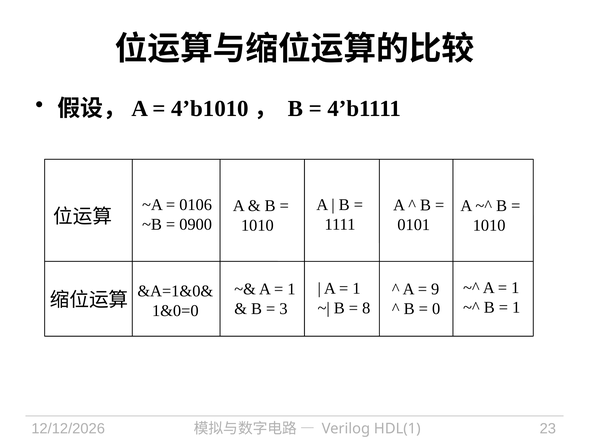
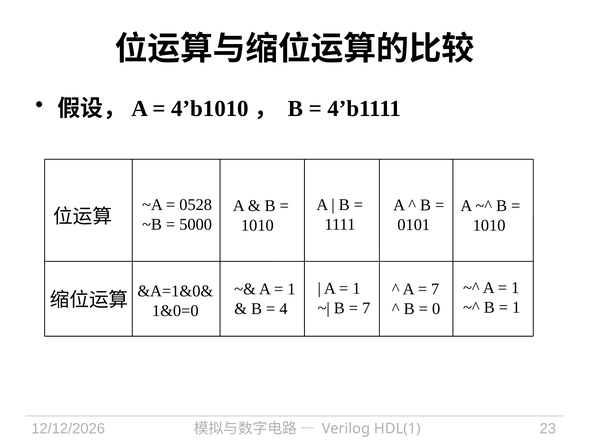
0106: 0106 -> 0528 (196, 205)
0900: 0900 -> 5000 (196, 224)
9: 9 -> 7 (435, 289)
8: 8 -> 7 (366, 308)
3: 3 -> 4 (283, 309)
